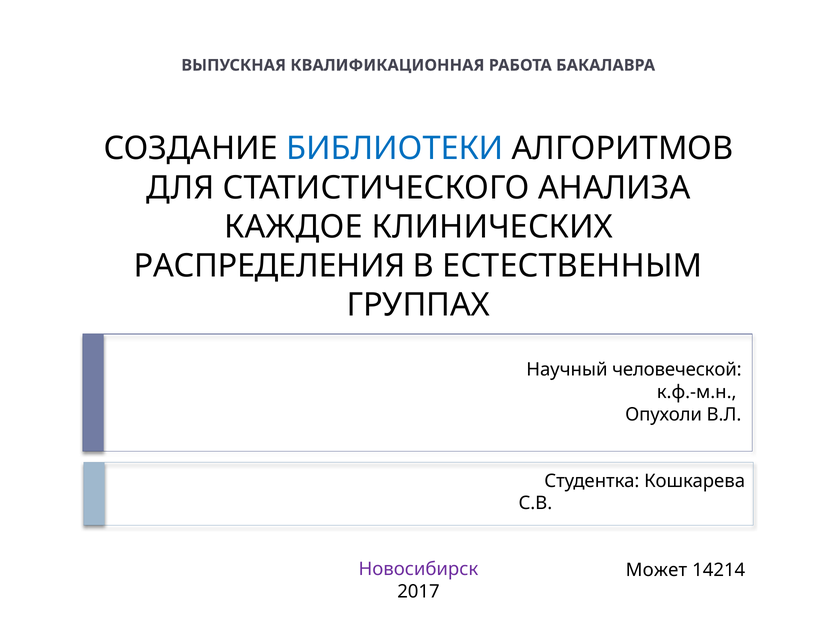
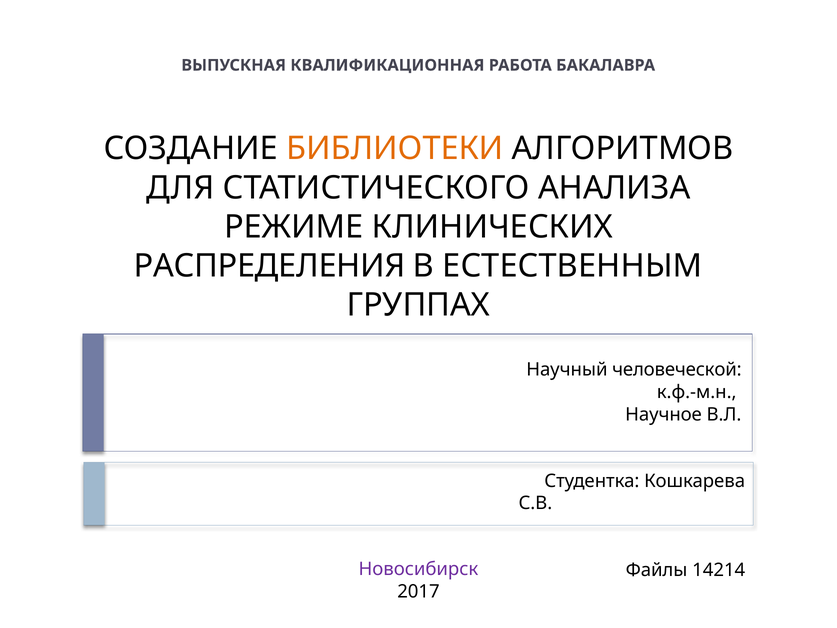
БИБЛИОТЕКИ colour: blue -> orange (395, 149)
КАЖДОЕ: КАЖДОЕ -> РЕЖИМЕ (294, 227)
Опухоли: Опухоли -> Научное (664, 414)
Может: Может -> Файлы (657, 570)
